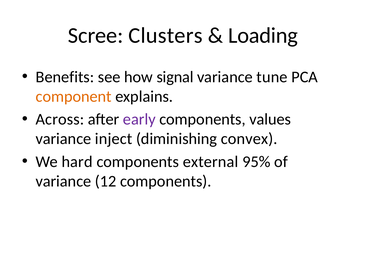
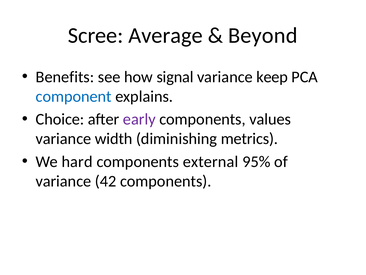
Clusters: Clusters -> Average (166, 35)
Loading: Loading -> Beyond (263, 35)
tune: tune -> keep (272, 77)
component colour: orange -> blue (74, 96)
Across: Across -> Choice (60, 119)
inject: inject -> width (114, 139)
convex: convex -> metrics (249, 139)
12: 12 -> 42 (106, 181)
